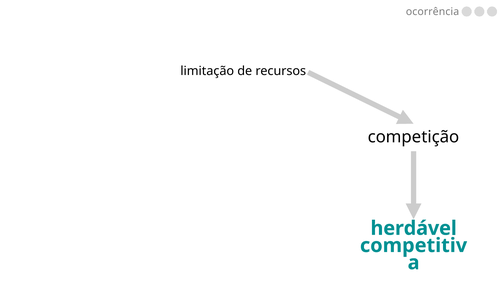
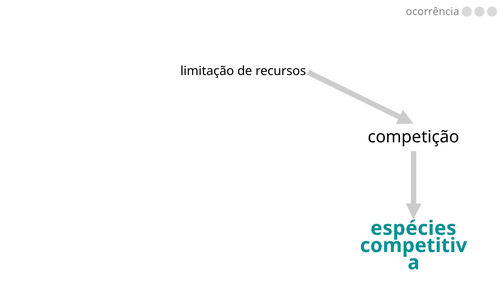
herdável: herdável -> espécies (413, 228)
